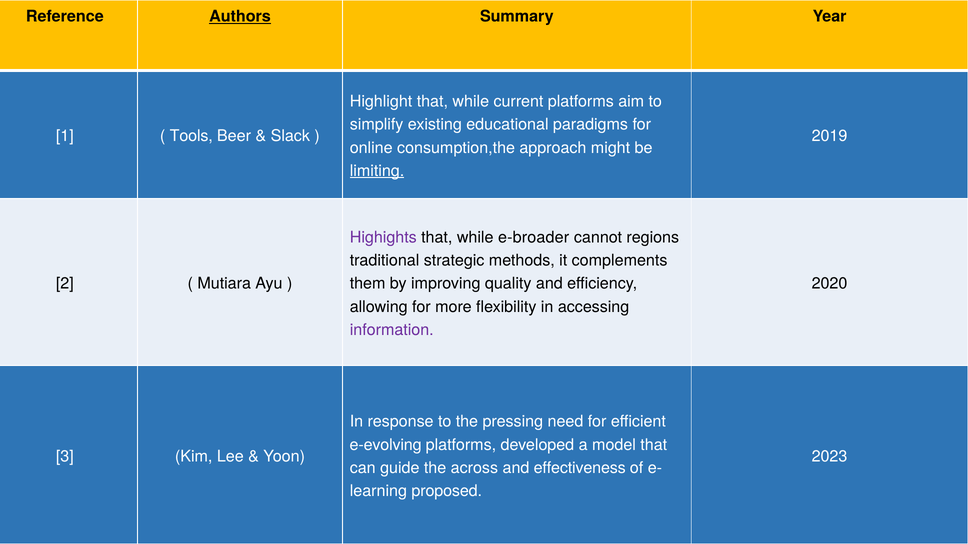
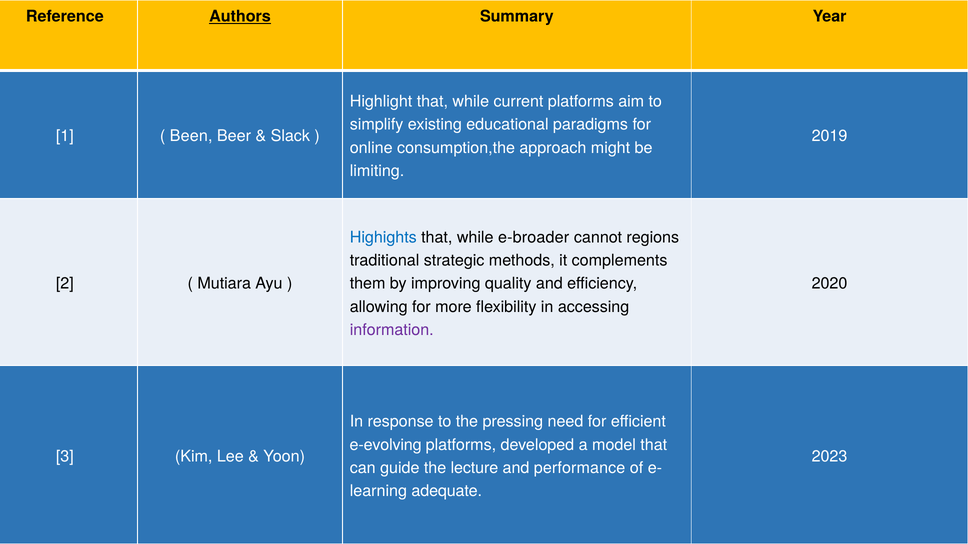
Tools: Tools -> Been (191, 136)
limiting underline: present -> none (377, 171)
Highights colour: purple -> blue (383, 238)
across: across -> lecture (474, 468)
effectiveness: effectiveness -> performance (580, 468)
proposed: proposed -> adequate (447, 491)
